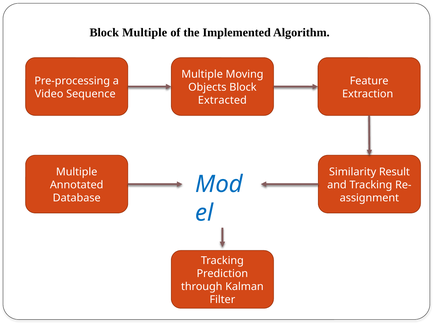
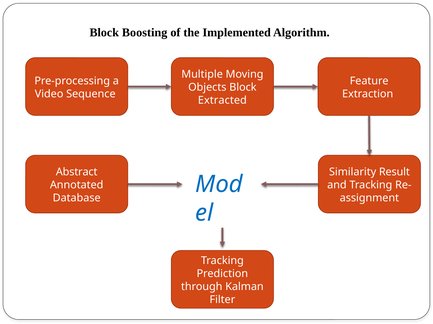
Block Multiple: Multiple -> Boosting (145, 33)
Multiple: Multiple -> Abstract (77, 172)
